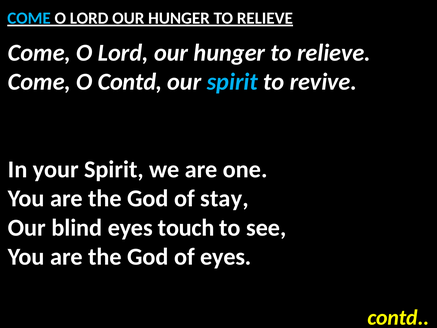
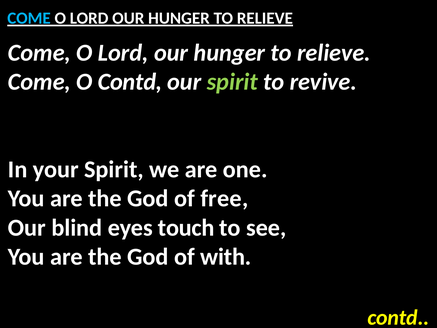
spirit colour: light blue -> light green (232, 82)
stay: stay -> free (224, 198)
of eyes: eyes -> with (226, 257)
